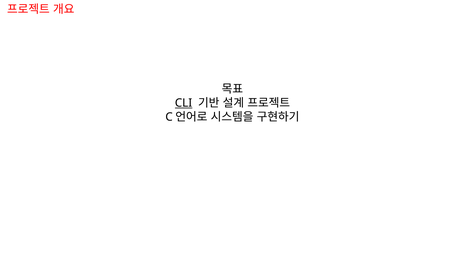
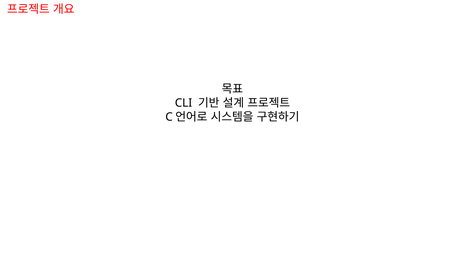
CLI underline: present -> none (184, 103)
